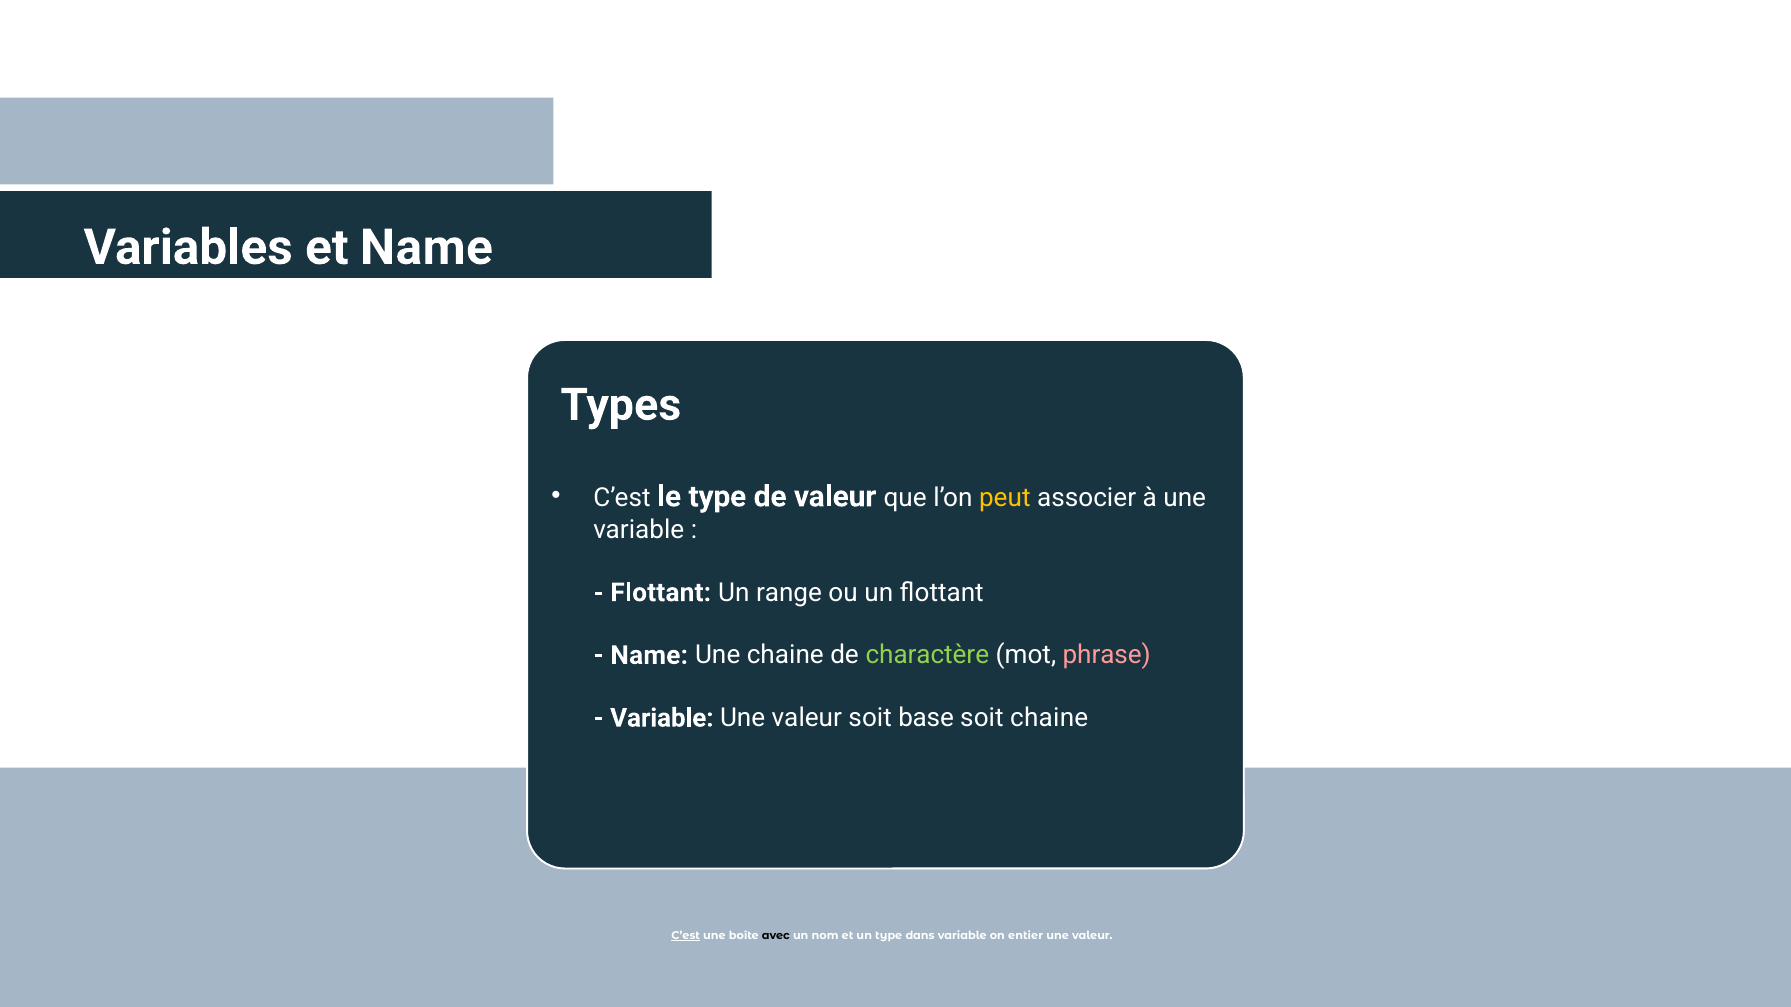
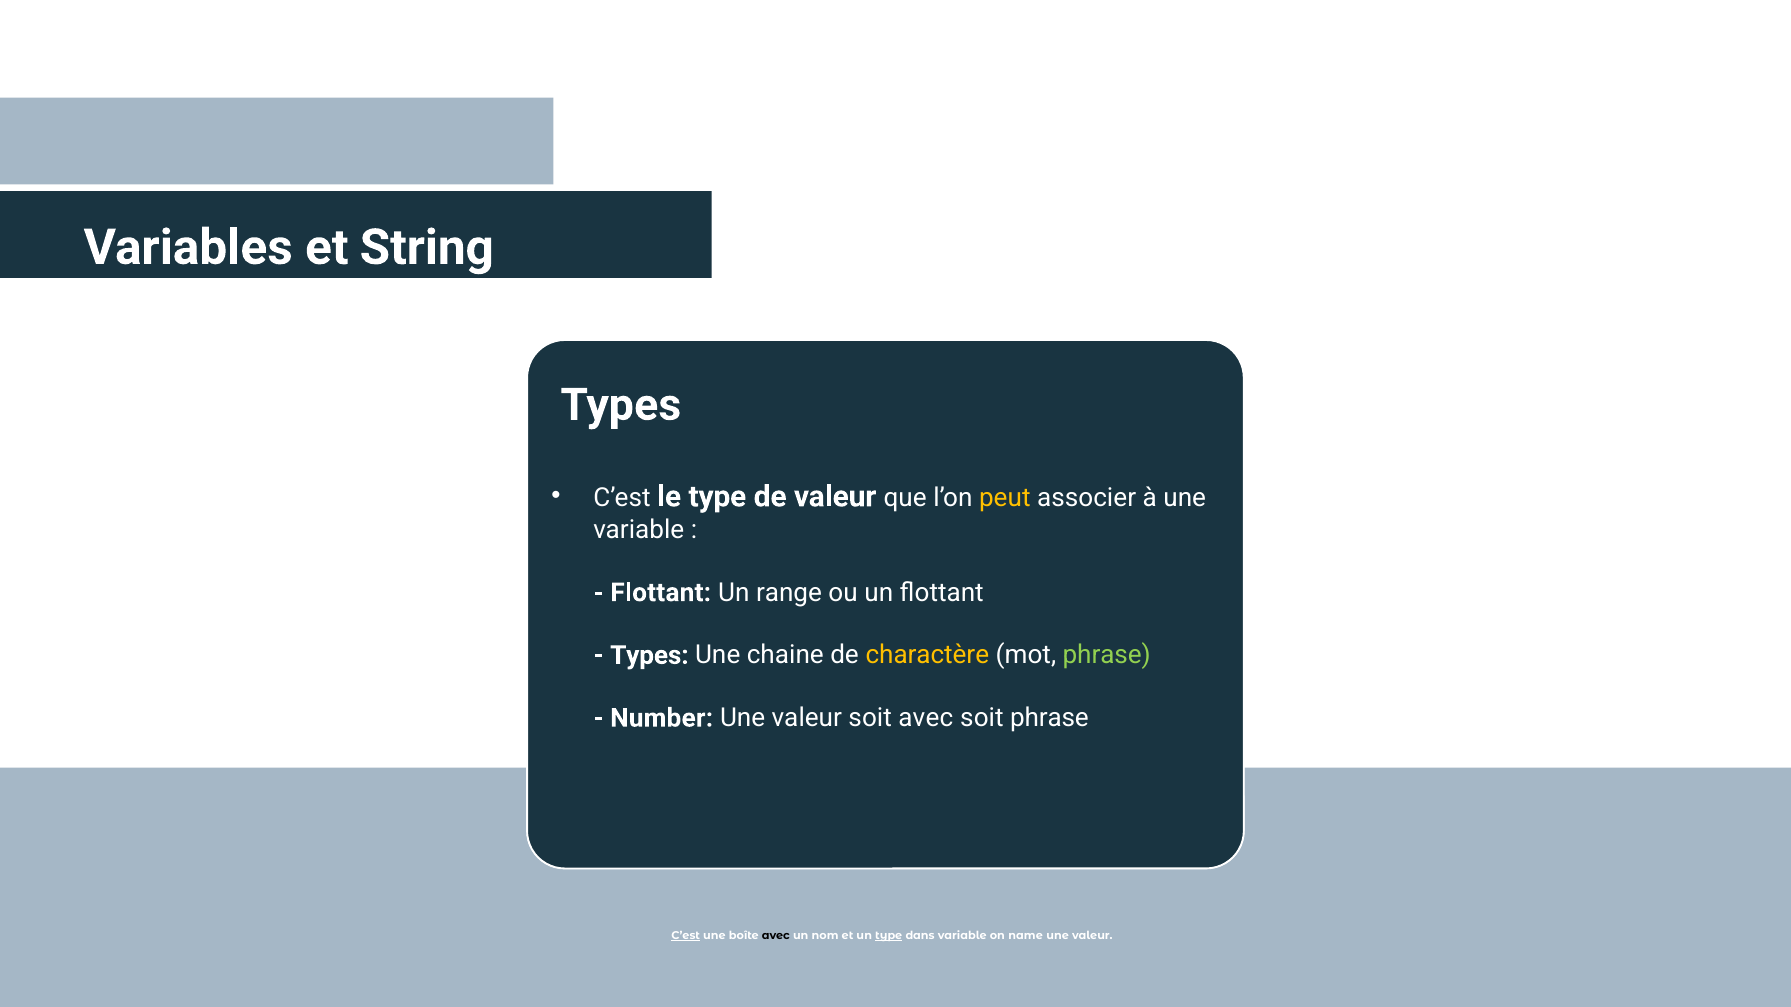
et Name: Name -> String (427, 248)
Name: Name -> Types (649, 656)
charactère colour: light green -> yellow (927, 656)
phrase colour: pink -> light green (1107, 656)
Variable: Variable -> Number (662, 718)
soit base: base -> avec (926, 718)
soit chaine: chaine -> phrase (1049, 718)
type underline: none -> present (889, 936)
entier: entier -> name (1026, 936)
